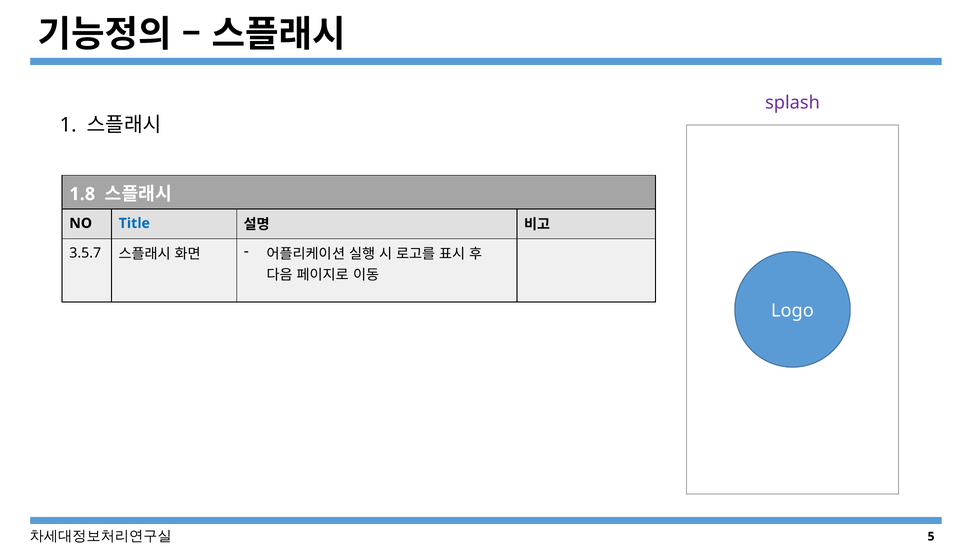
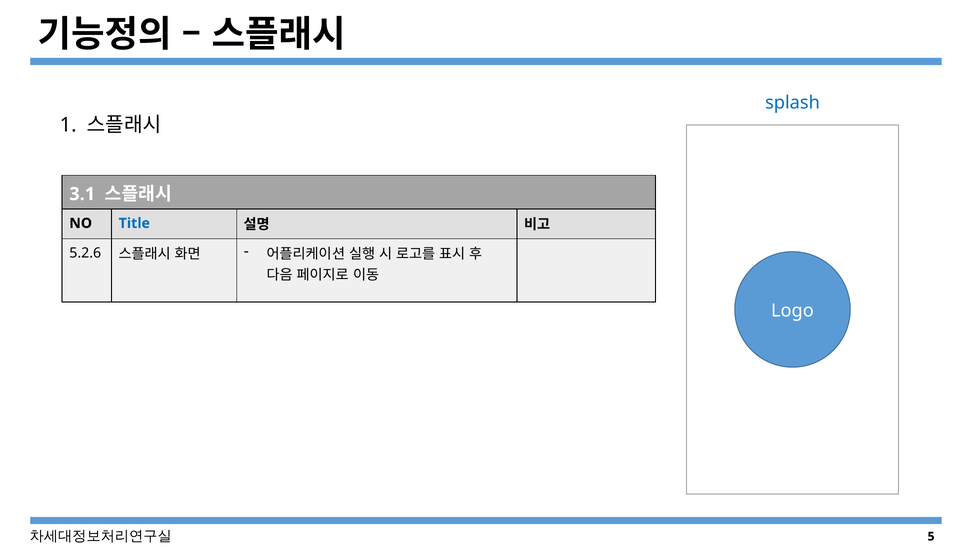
splash colour: purple -> blue (793, 103)
1.8: 1.8 -> 3.1 (82, 194)
3.5.7: 3.5.7 -> 5.2.6 (85, 253)
